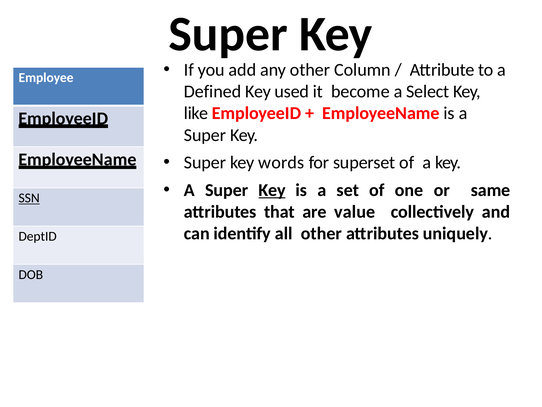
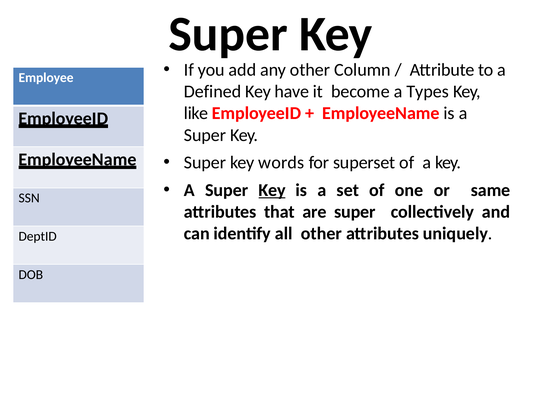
used: used -> have (292, 92)
Select: Select -> Types (428, 92)
SSN underline: present -> none (29, 198)
are value: value -> super (355, 211)
